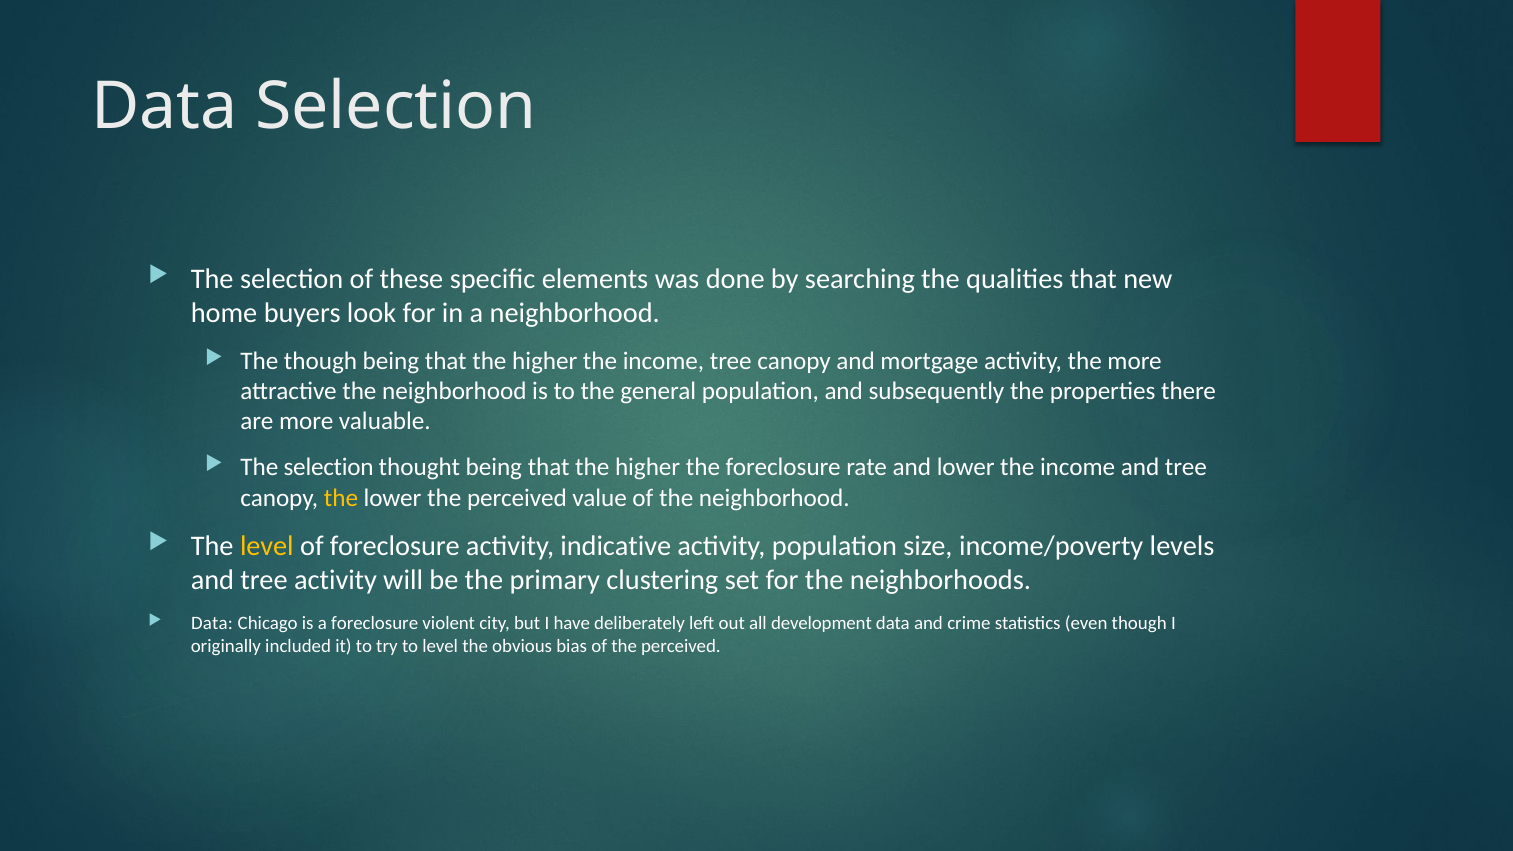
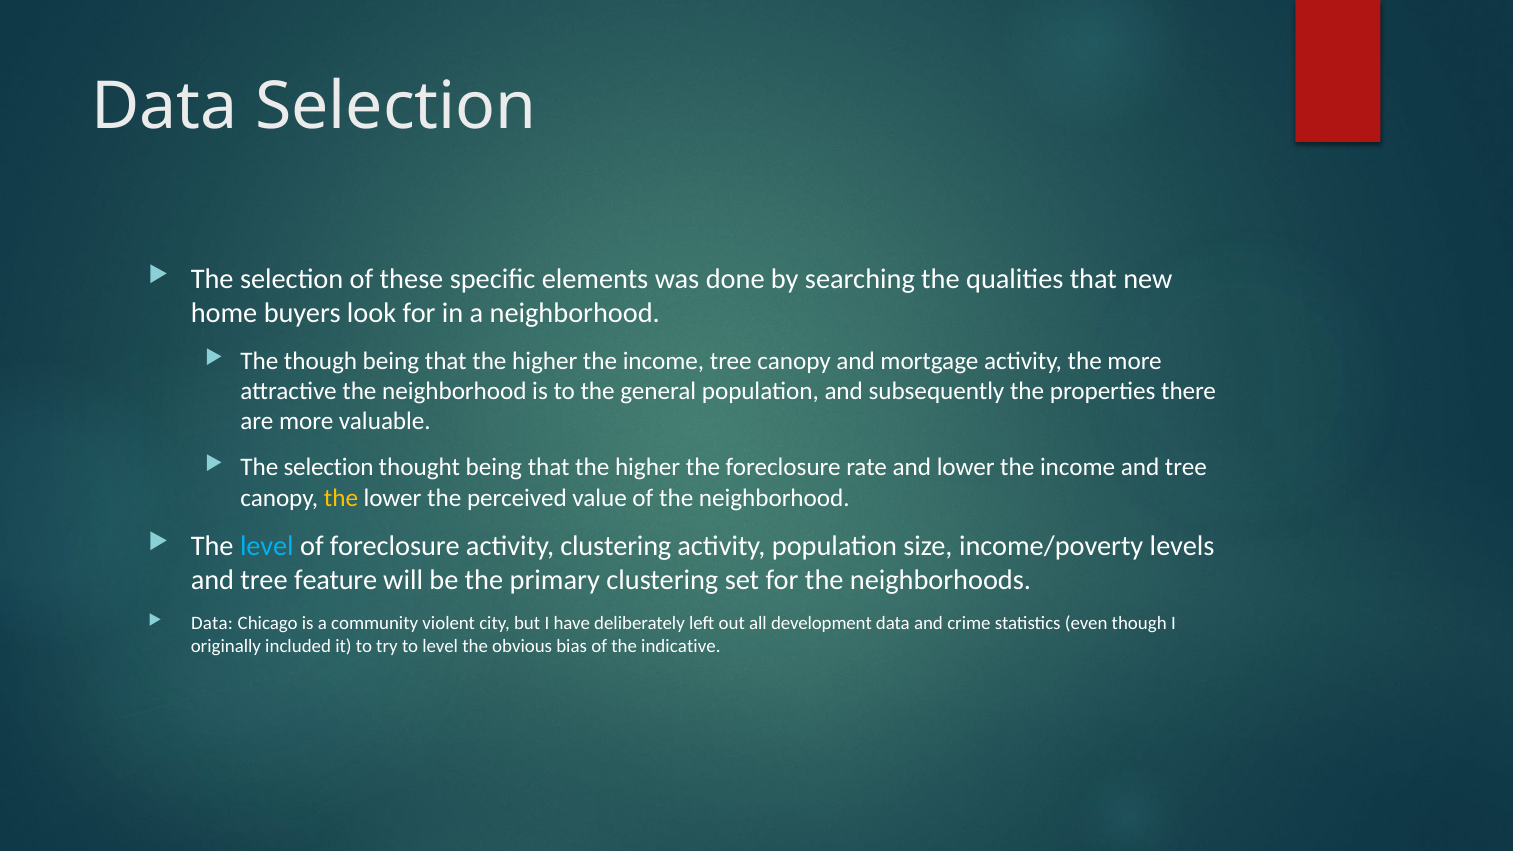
level colour: yellow -> light blue (267, 546)
activity indicative: indicative -> clustering (616, 546)
tree activity: activity -> feature (336, 580)
a foreclosure: foreclosure -> community (375, 624)
of the perceived: perceived -> indicative (681, 646)
